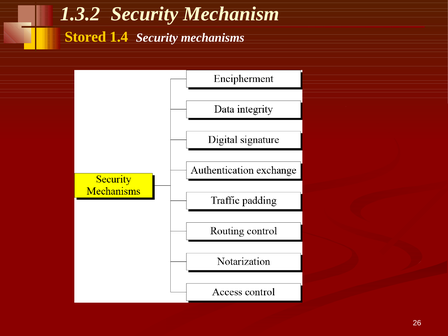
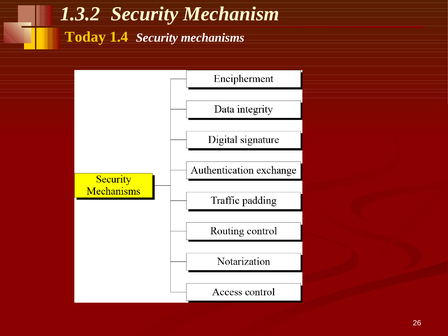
Stored: Stored -> Today (85, 37)
